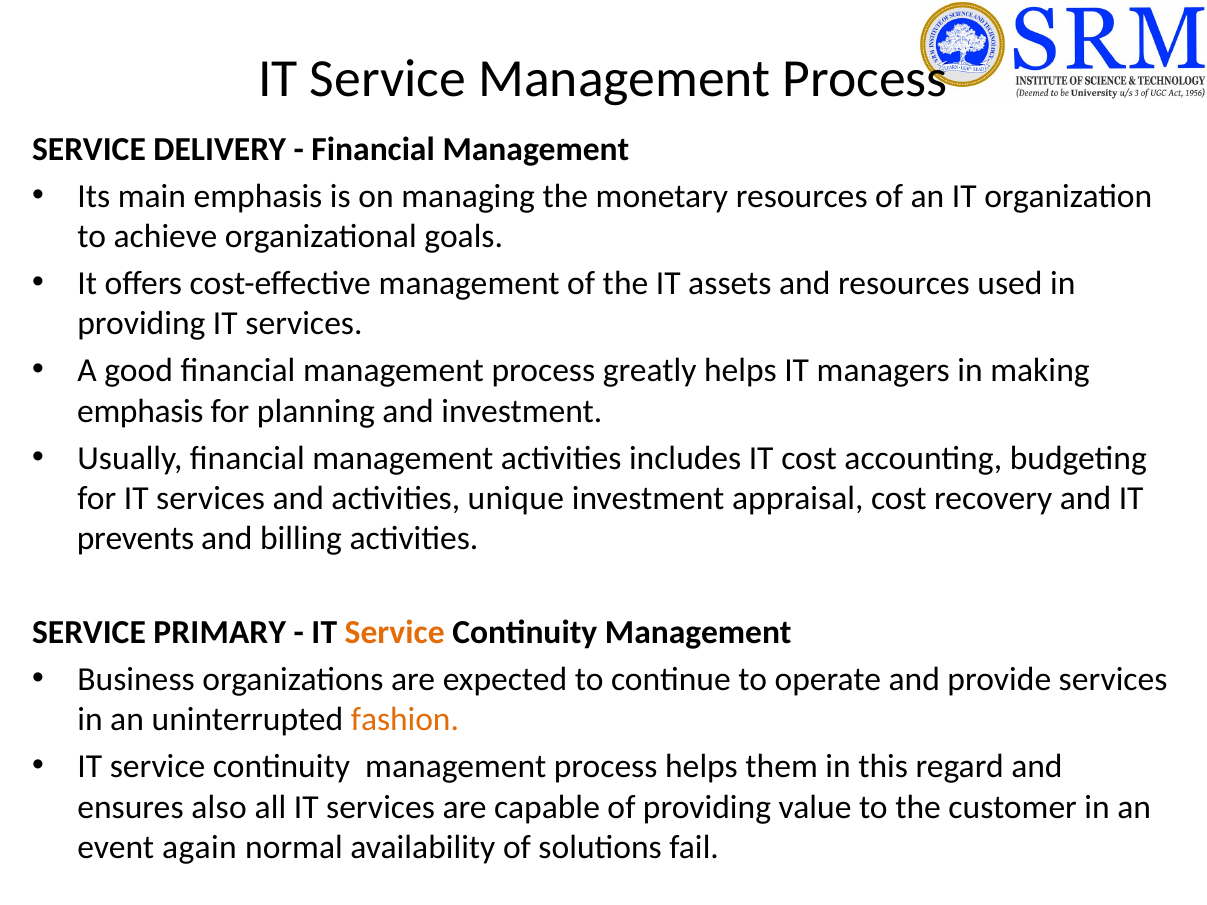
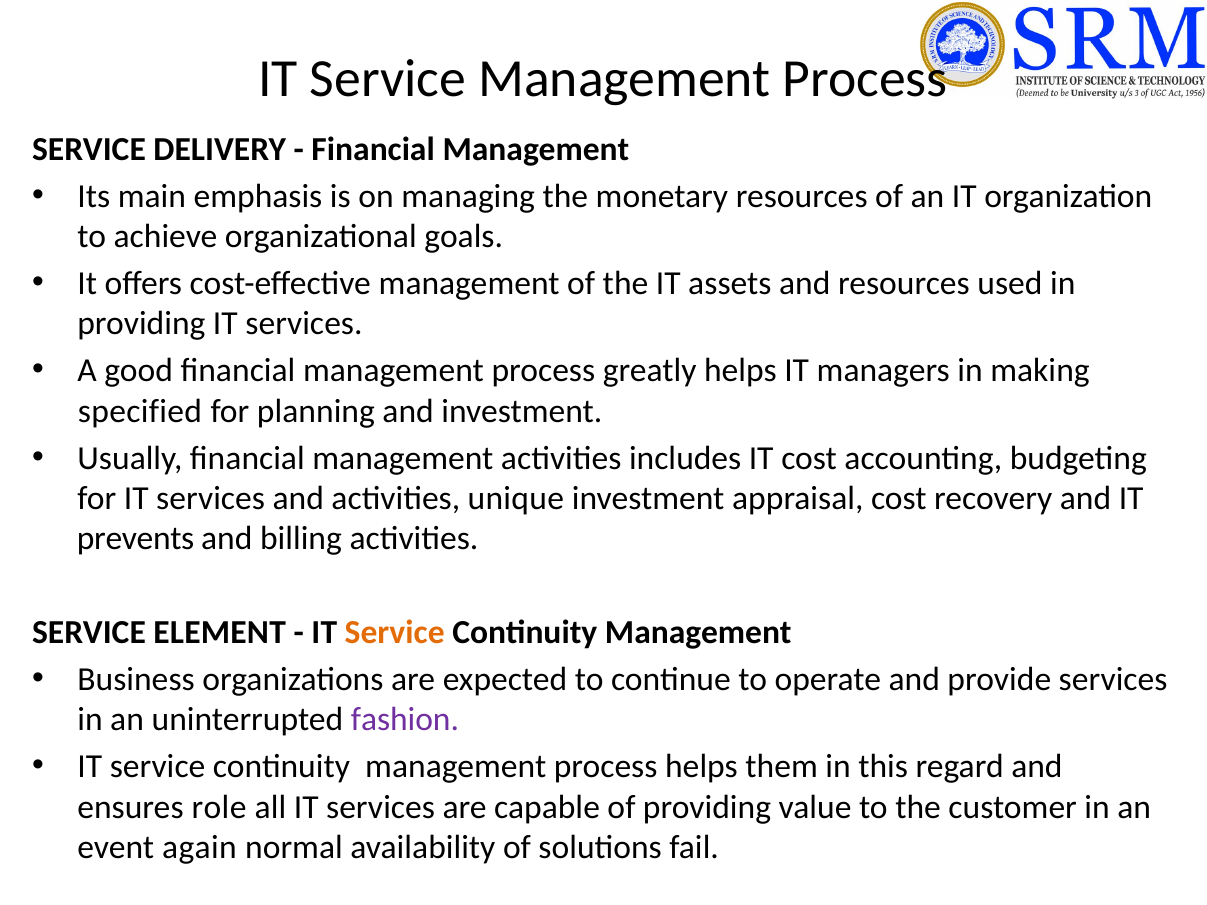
emphasis: emphasis -> specified (140, 411)
PRIMARY: PRIMARY -> ELEMENT (220, 633)
fashion colour: orange -> purple (405, 720)
also: also -> role (219, 807)
